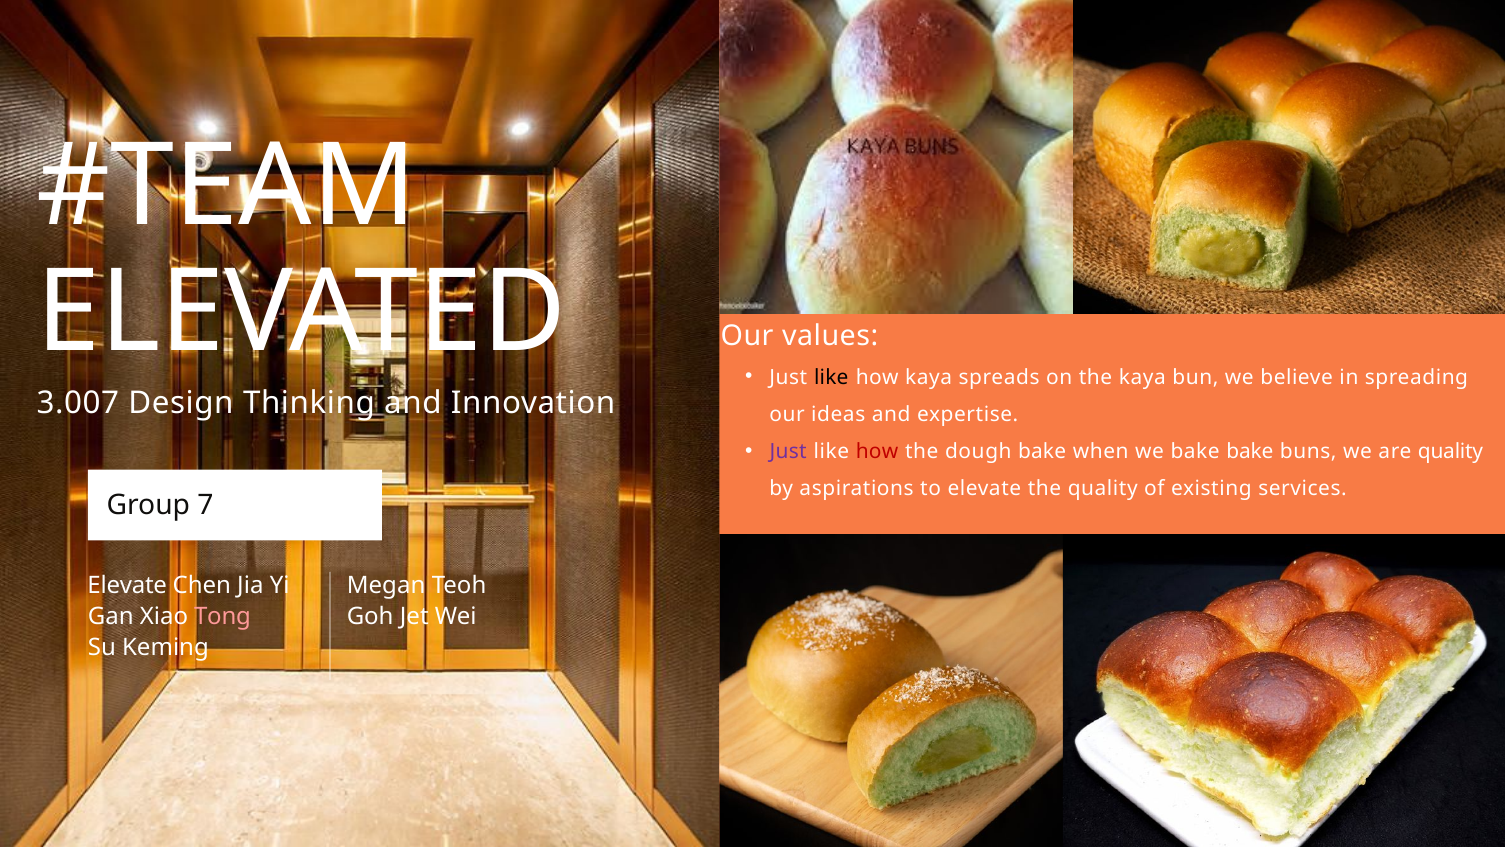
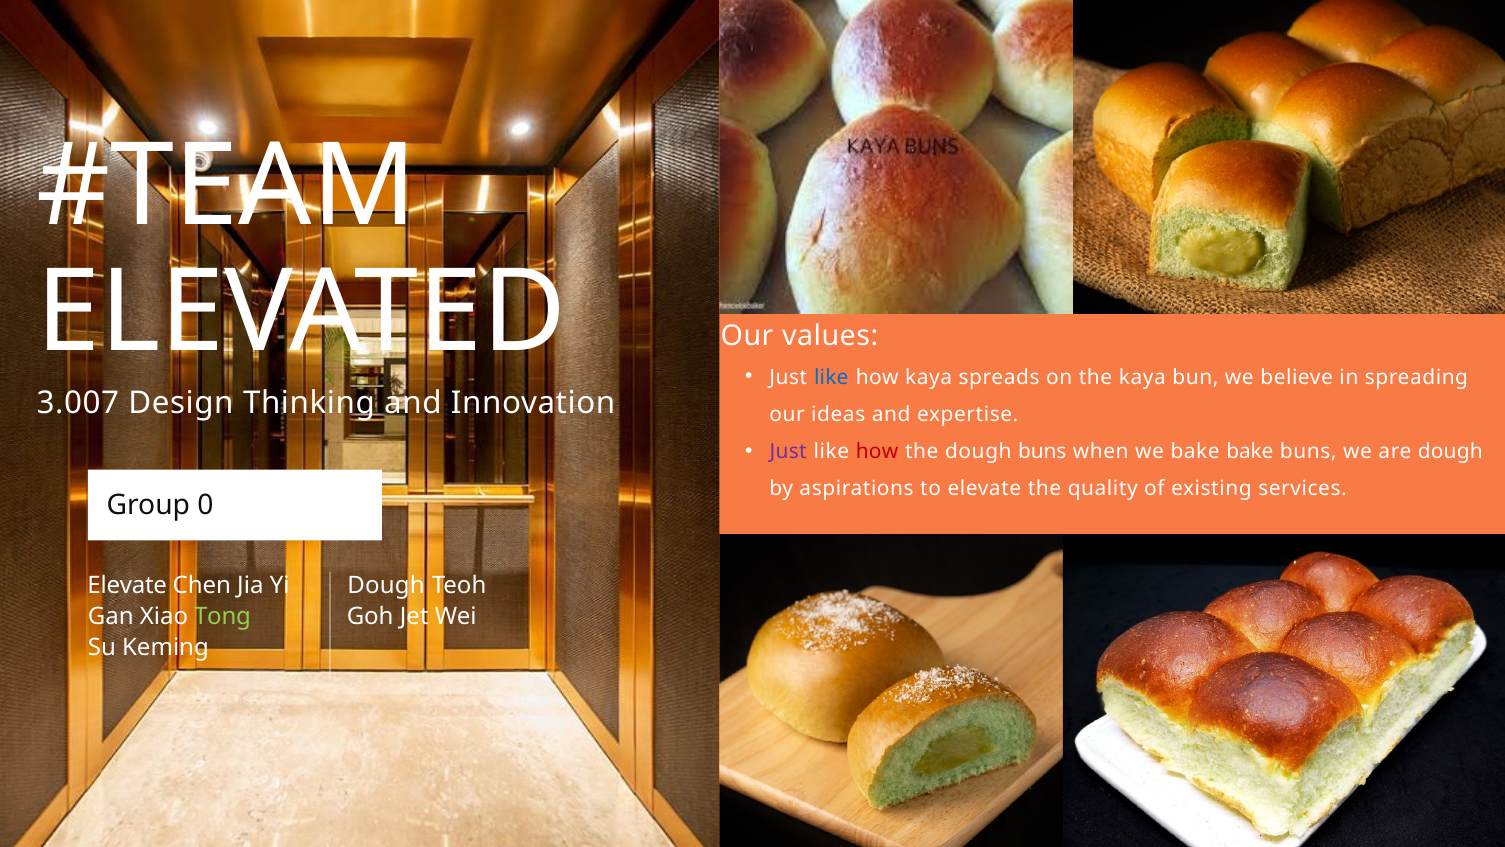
like colour: black -> blue (831, 377)
dough bake: bake -> buns (1042, 452)
are quality: quality -> dough (1450, 452)
7: 7 -> 0 (205, 505)
Megan: Megan -> Dough (386, 585)
Tong colour: pink -> light green (223, 616)
